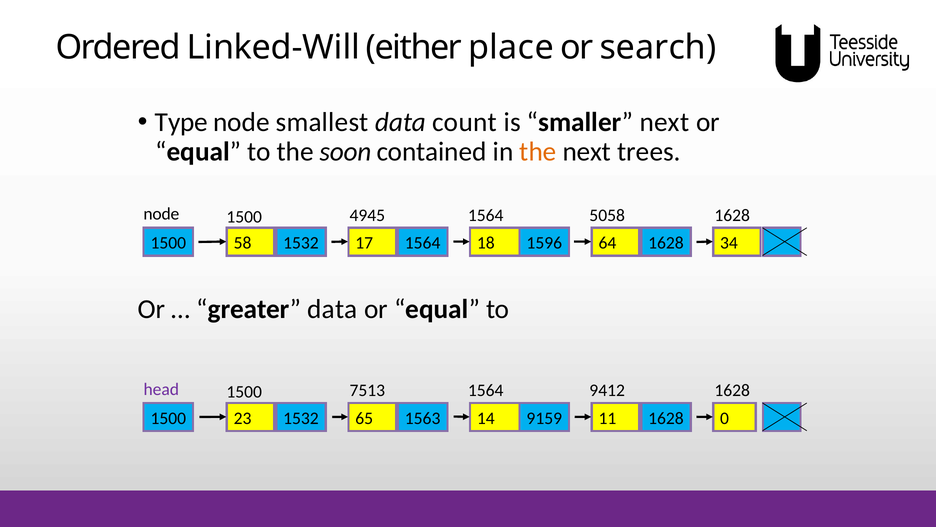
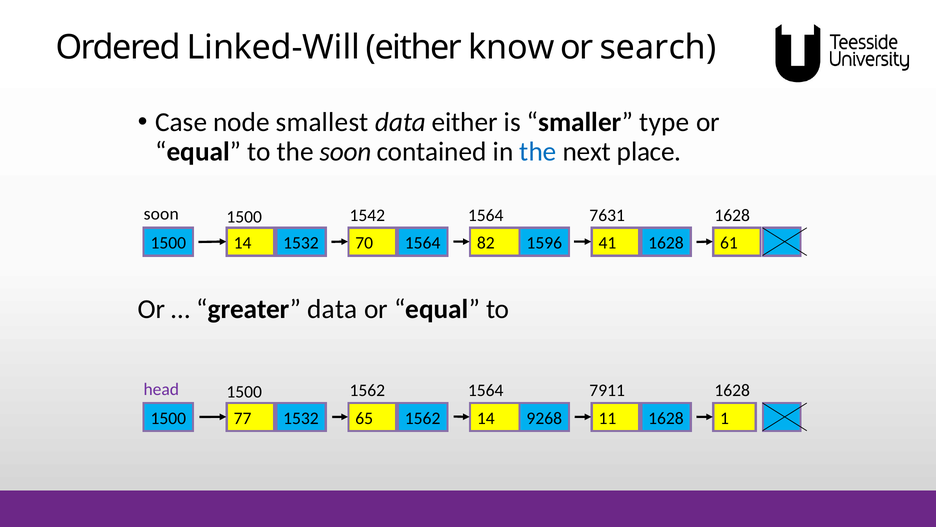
place: place -> know (511, 48)
Type: Type -> Case (181, 122)
data count: count -> either (465, 122)
smaller next: next -> type (664, 122)
the colour: orange -> blue (538, 152)
trees: trees -> place (649, 152)
node: node -> soon (161, 214)
4945: 4945 -> 1542 (367, 215)
5058: 5058 -> 7631 (607, 215)
1500 58: 58 -> 14 (243, 243)
17: 17 -> 70 (364, 243)
18: 18 -> 82 (486, 243)
64: 64 -> 41 (607, 243)
34: 34 -> 61 (729, 243)
1500 7513: 7513 -> 1562 (367, 390)
9412: 9412 -> 7911 (607, 390)
23: 23 -> 77 (243, 418)
65 1563: 1563 -> 1562 (423, 418)
9159: 9159 -> 9268 (544, 418)
0: 0 -> 1 (725, 418)
